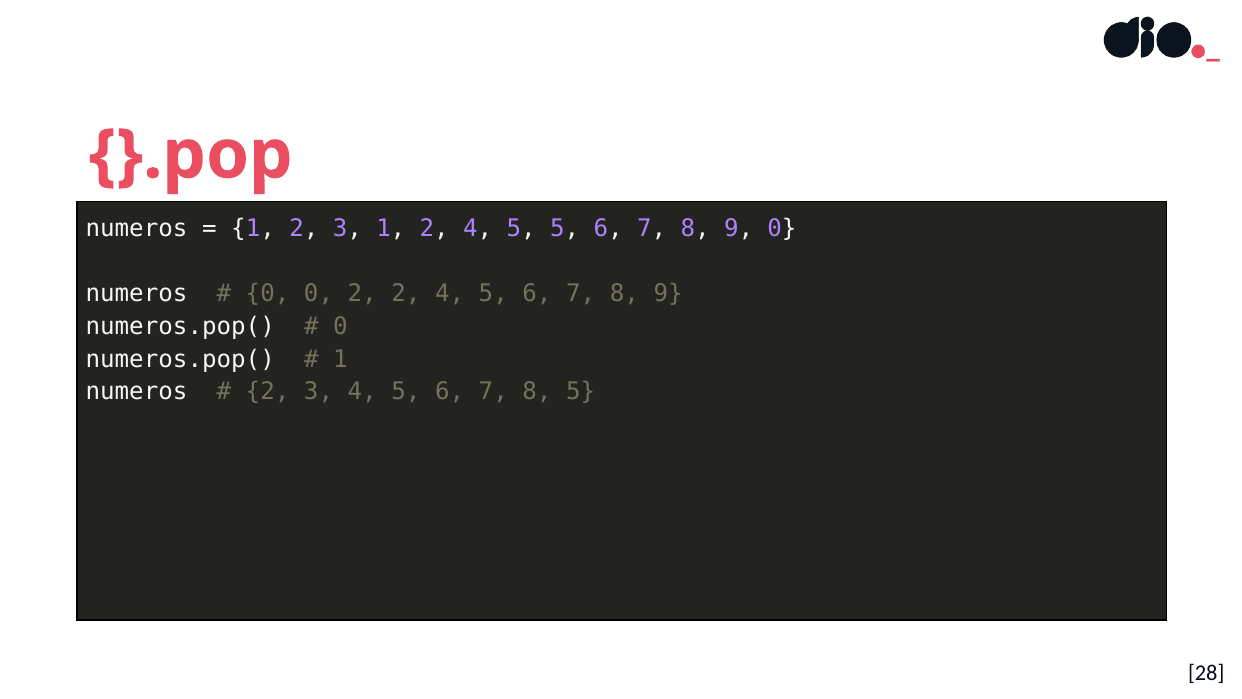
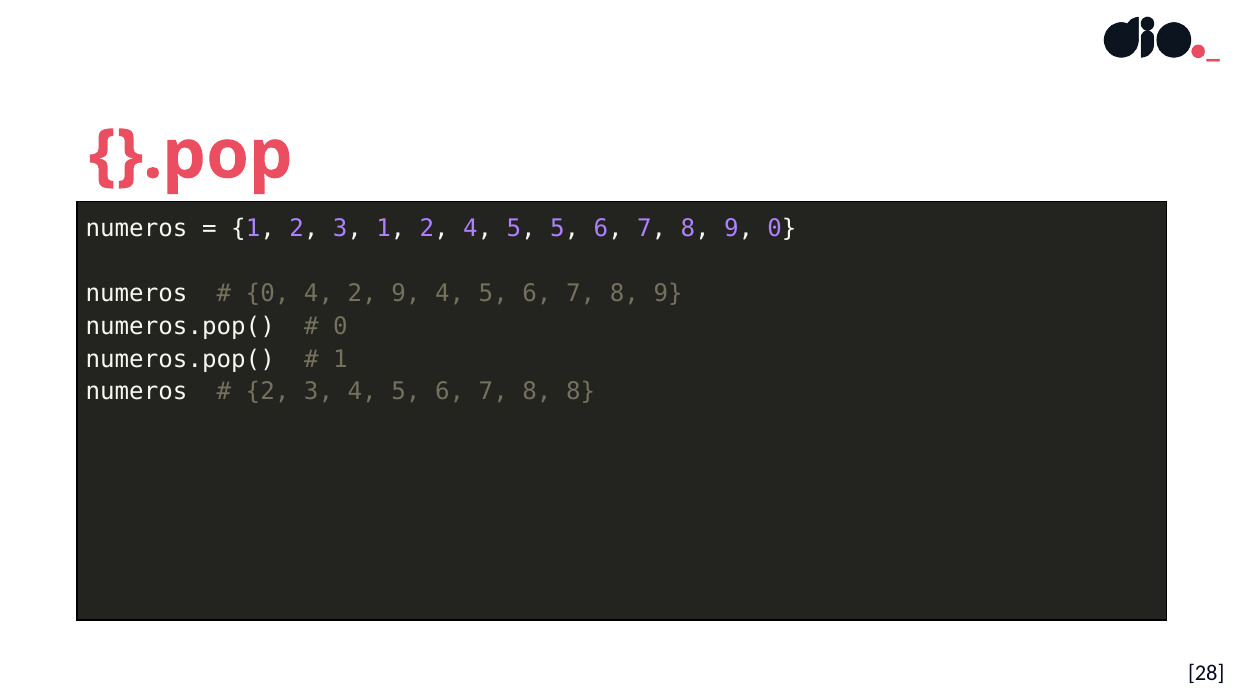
0 0: 0 -> 4 (318, 294)
2 2: 2 -> 9 (406, 294)
8 5: 5 -> 8 (581, 392)
